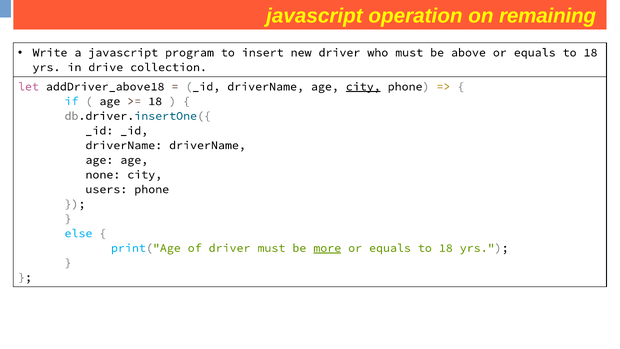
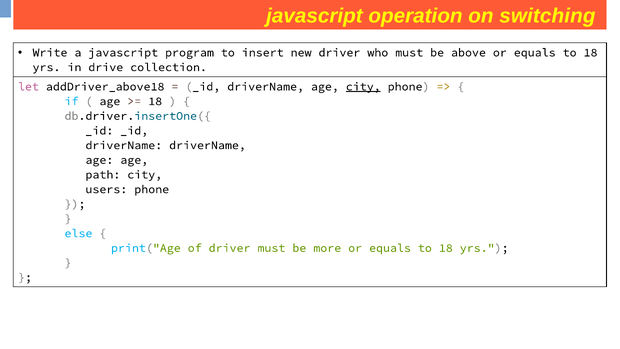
remaining: remaining -> switching (547, 16)
none: none -> path (103, 174)
more underline: present -> none (327, 248)
